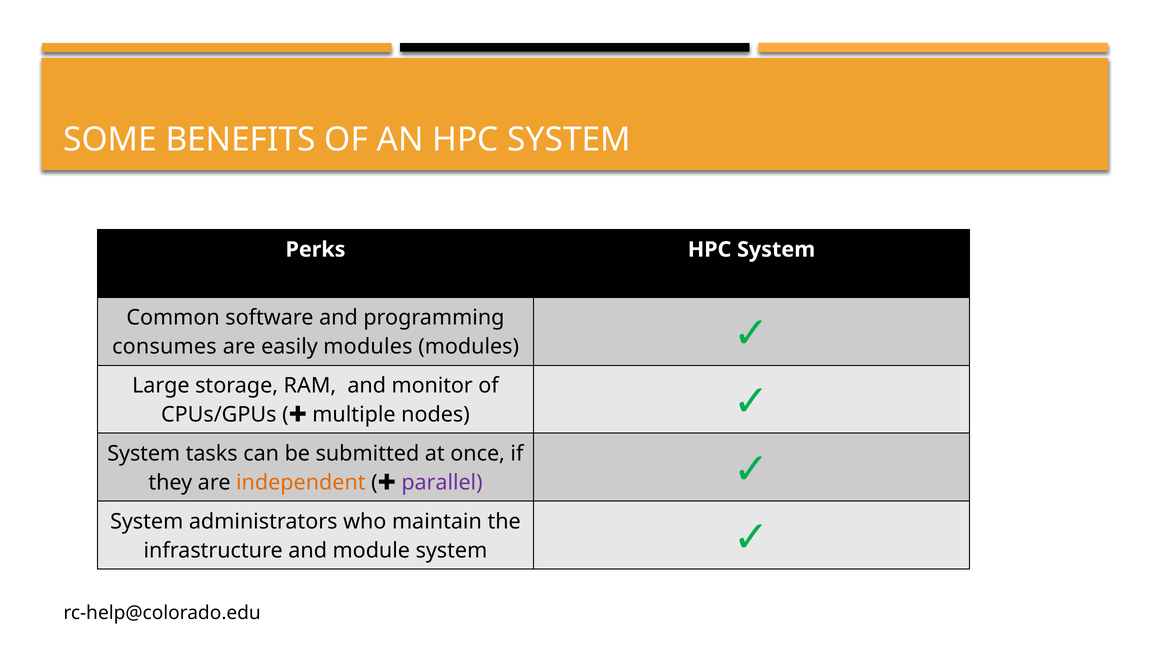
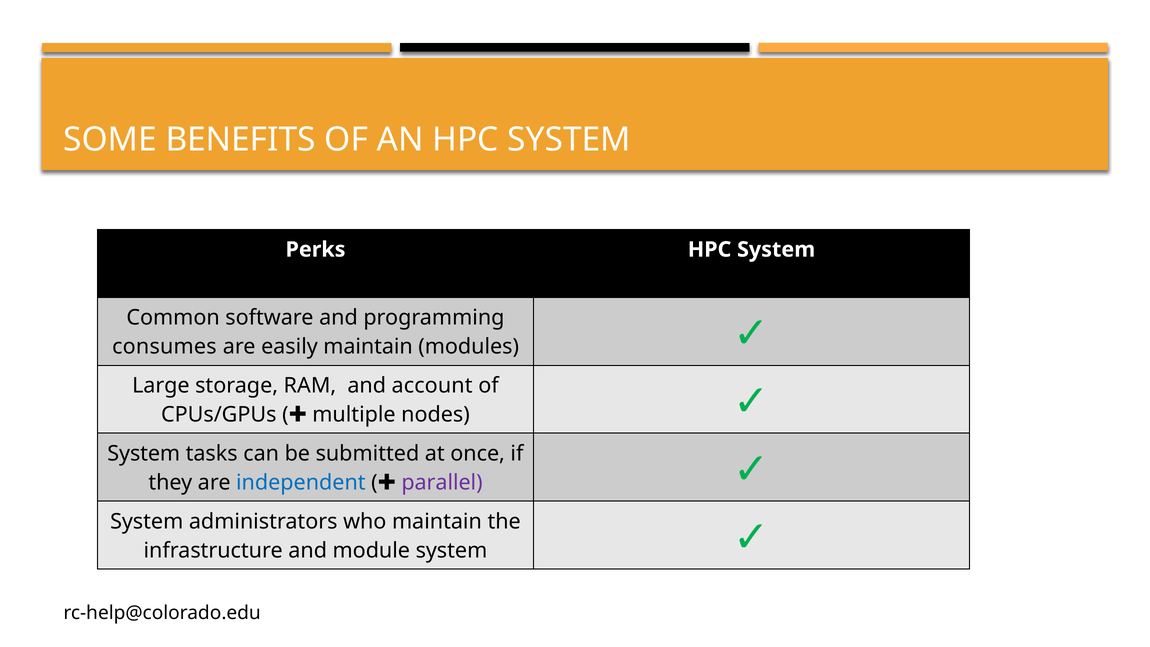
easily modules: modules -> maintain (368, 347)
monitor: monitor -> account (432, 385)
independent colour: orange -> blue (301, 483)
